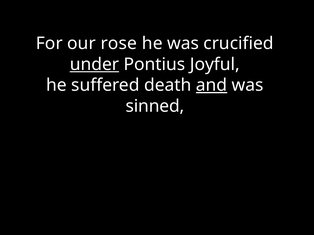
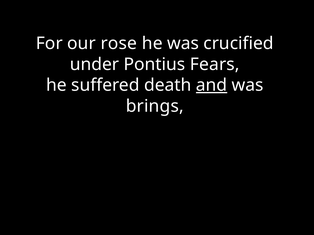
under underline: present -> none (94, 64)
Joyful: Joyful -> Fears (215, 64)
sinned: sinned -> brings (155, 106)
